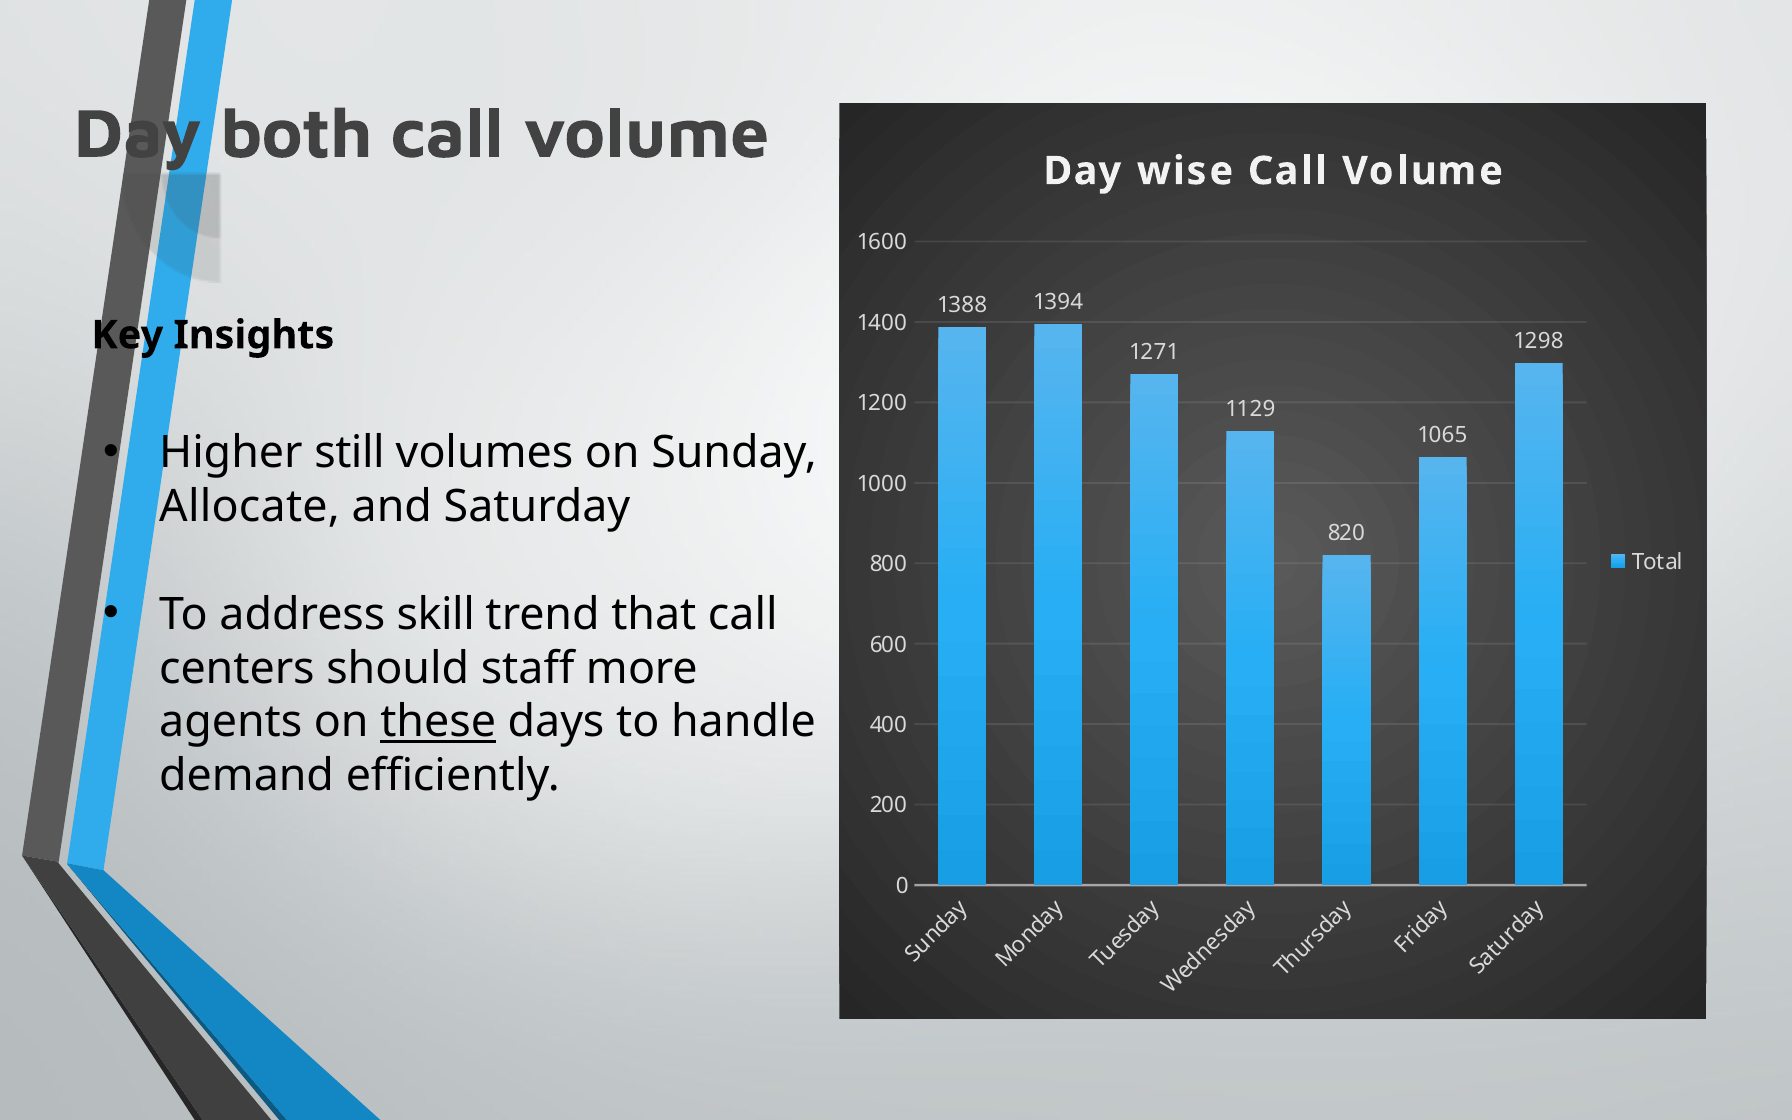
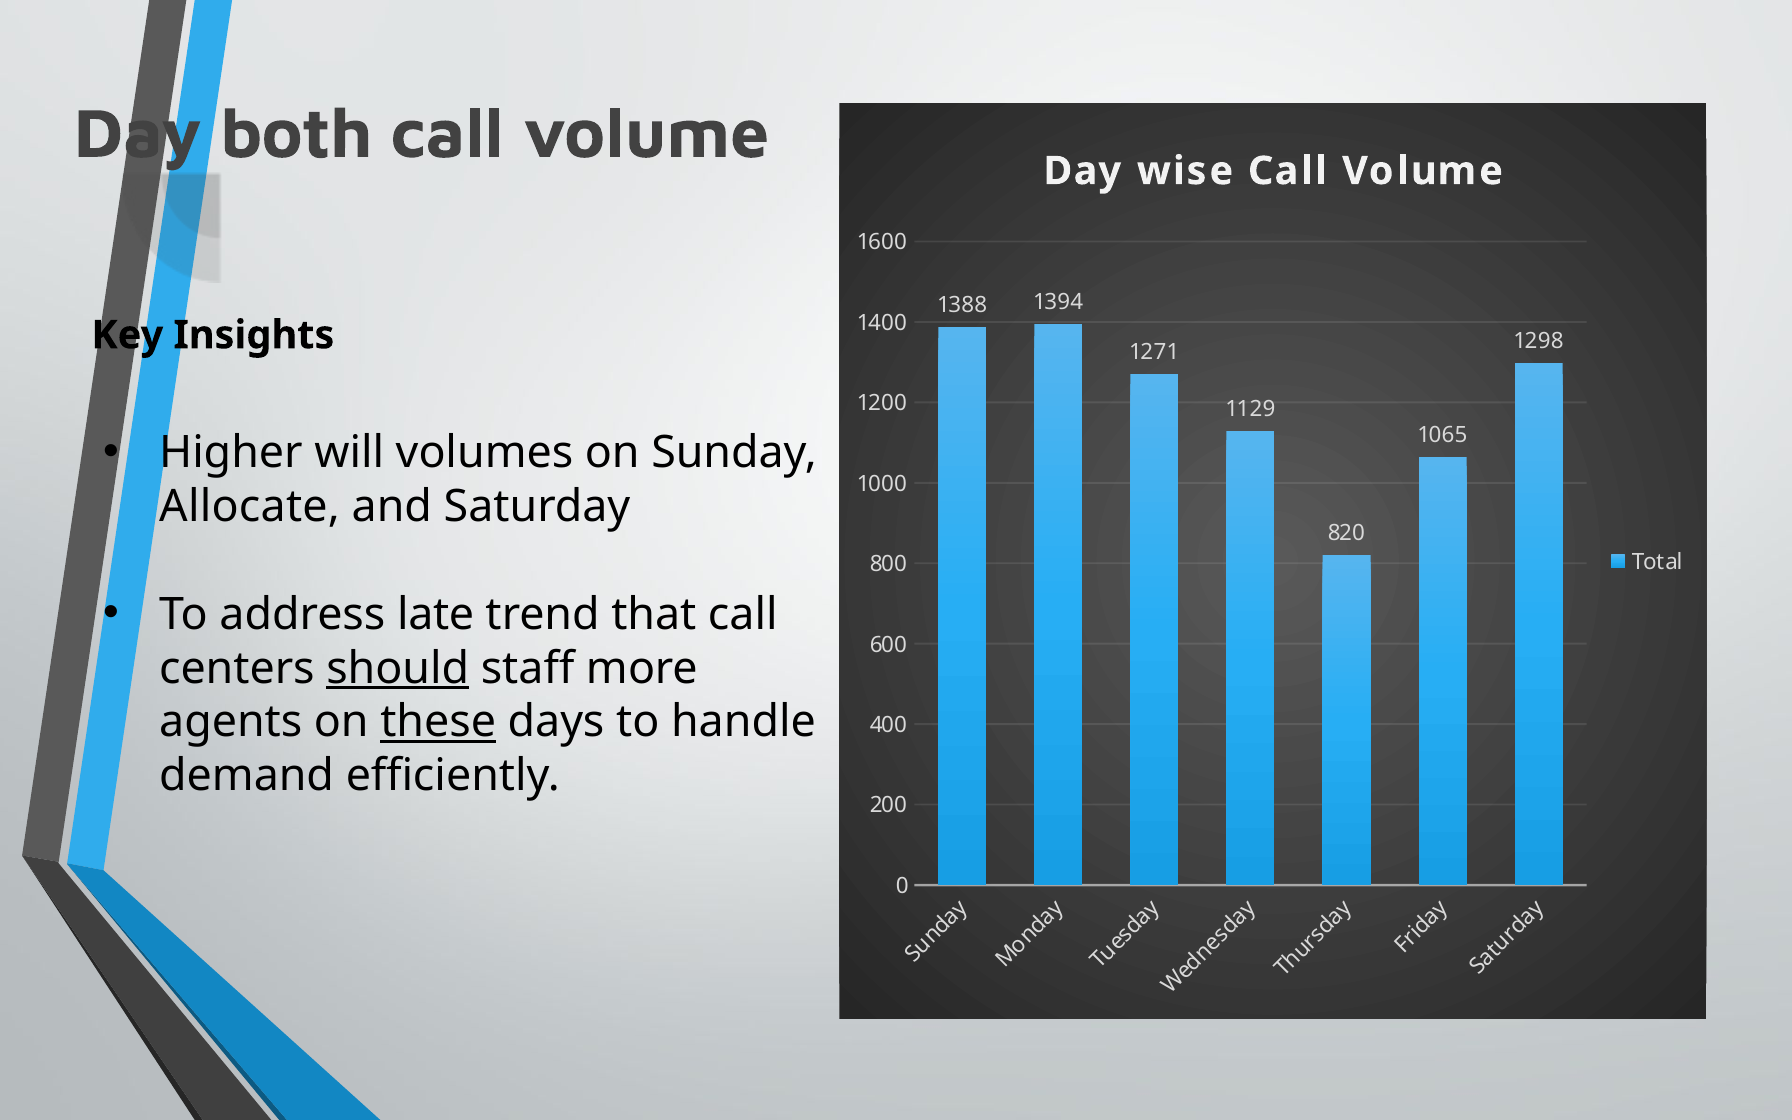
still: still -> will (349, 453)
skill: skill -> late (436, 614)
should underline: none -> present (398, 668)
